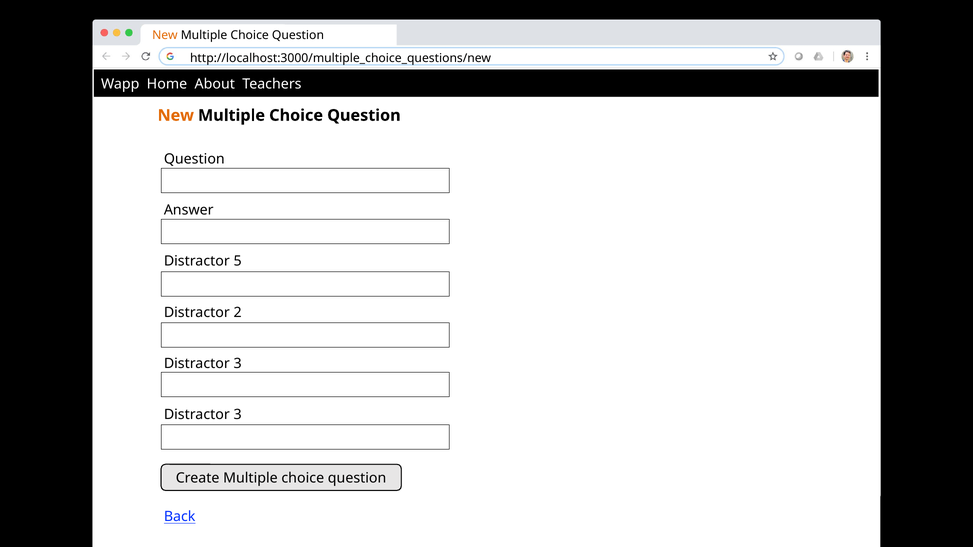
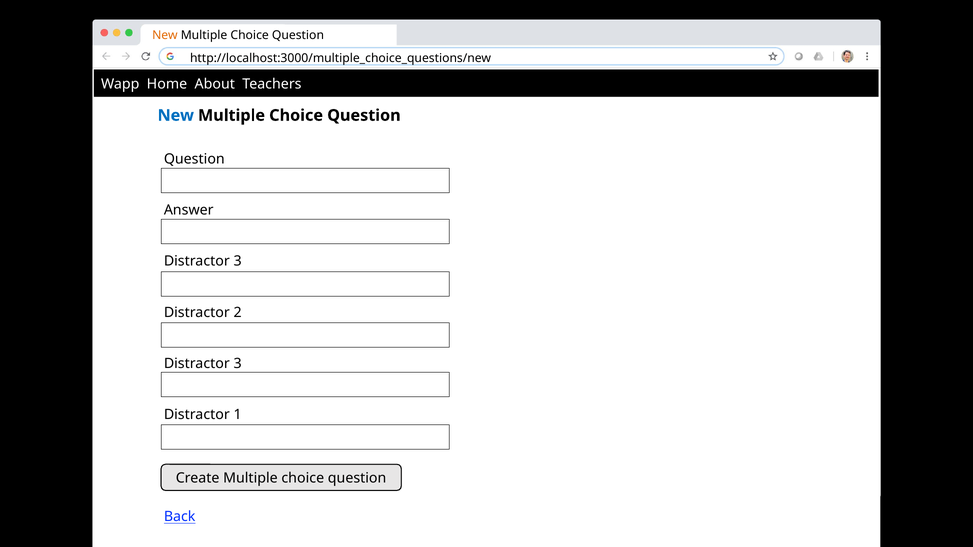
New colour: orange -> blue (176, 115)
5: 5 -> 3 (238, 261)
3: 3 -> 1 (238, 415)
